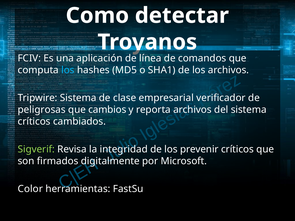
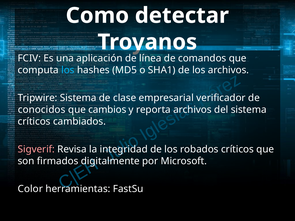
peligrosas: peligrosas -> conocidos (42, 110)
Sigverif colour: light green -> pink (36, 149)
prevenir: prevenir -> robados (199, 149)
